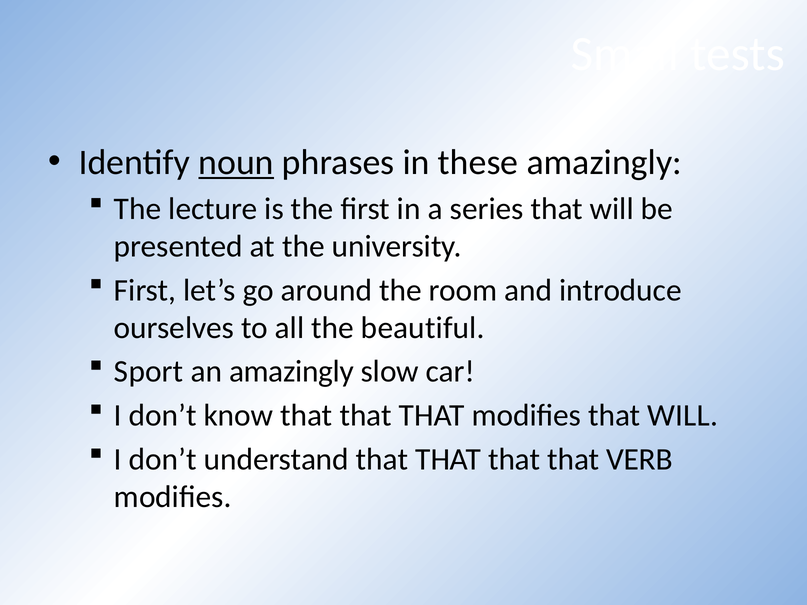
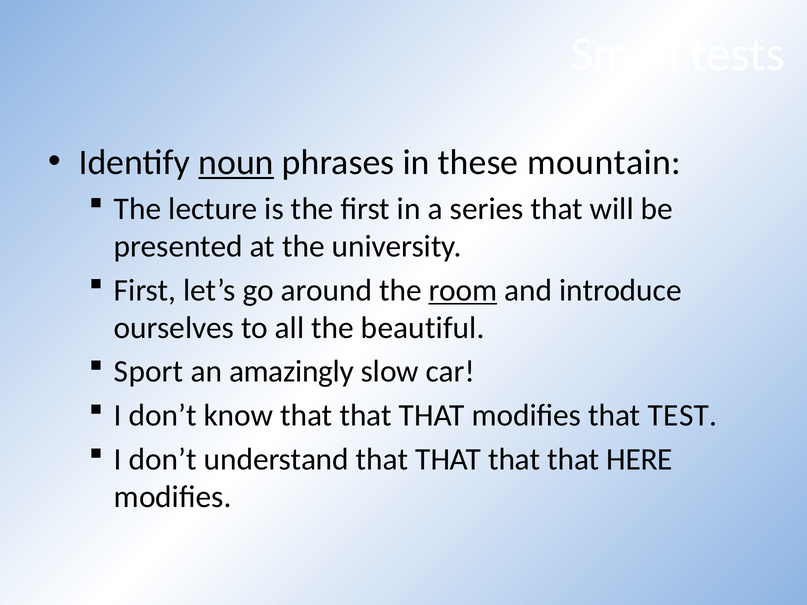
these amazingly: amazingly -> mountain (604, 163)
room underline: none -> present (463, 290)
modifies that WILL: WILL -> TEST (683, 416)
VERB: VERB -> HERE (639, 460)
